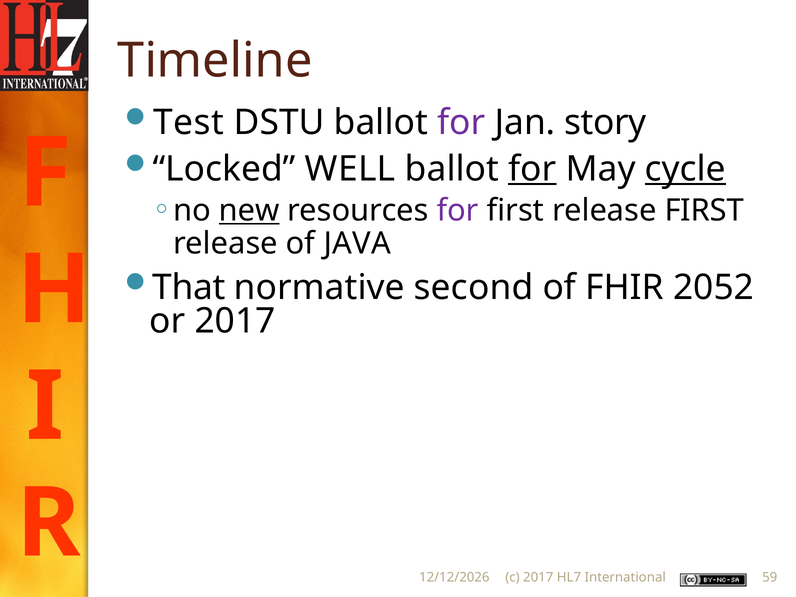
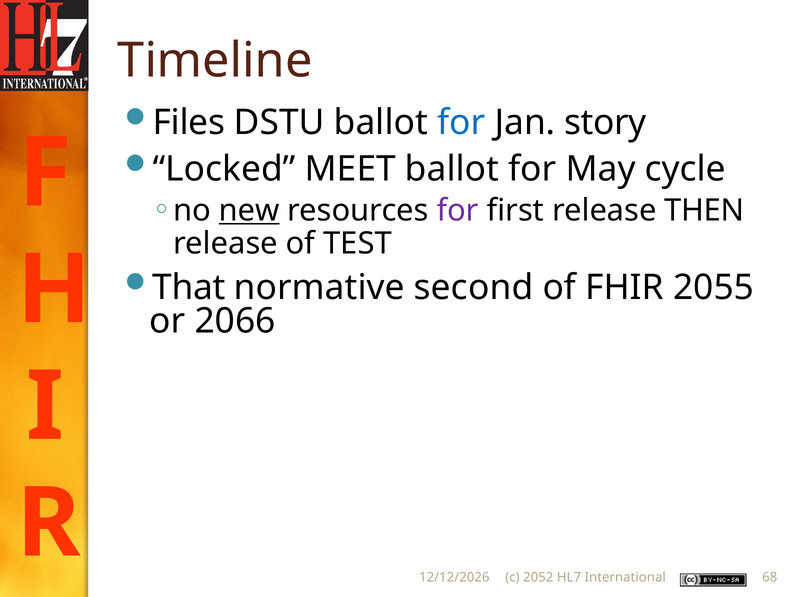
Test: Test -> Files (189, 122)
for colour: purple -> blue (461, 122)
WELL: WELL -> MEET (350, 169)
for underline: present -> none (532, 169)
cycle underline: present -> none (685, 169)
release FIRST: FIRST -> THEN (704, 210)
JAVA: JAVA -> TEST (357, 244)
2052: 2052 -> 2055 (714, 288)
or 2017: 2017 -> 2066 (235, 321)
c 2017: 2017 -> 2052 (538, 577)
59: 59 -> 68 (770, 577)
